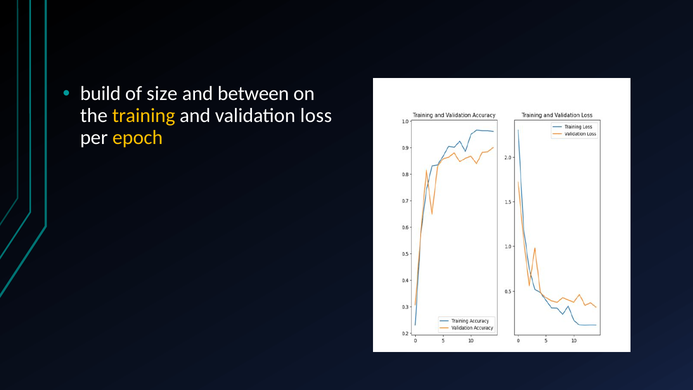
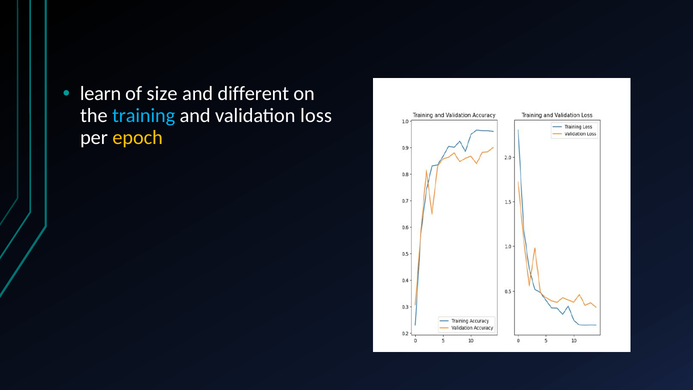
build: build -> learn (101, 94)
between: between -> different (253, 94)
training colour: yellow -> light blue (144, 115)
